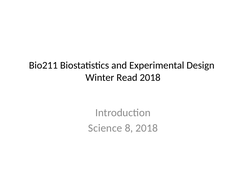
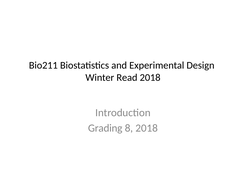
Science: Science -> Grading (105, 128)
